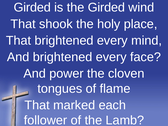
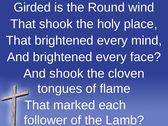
the Girded: Girded -> Round (106, 7)
And power: power -> shook (66, 74)
